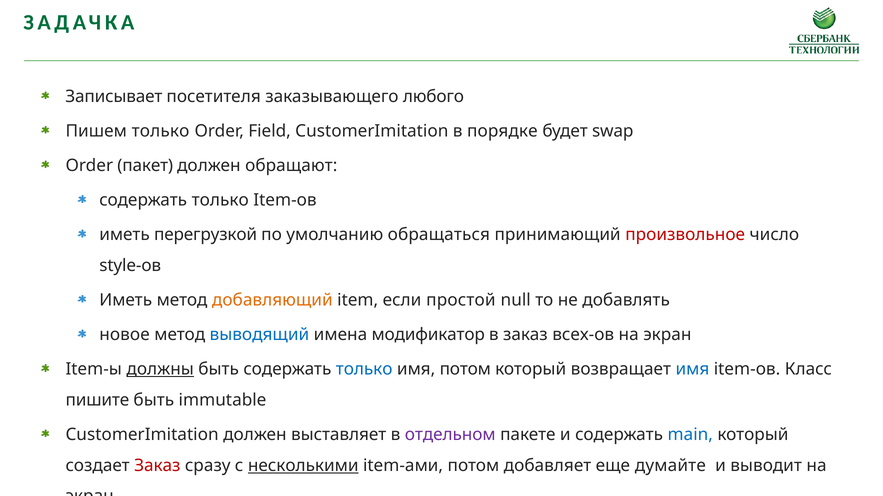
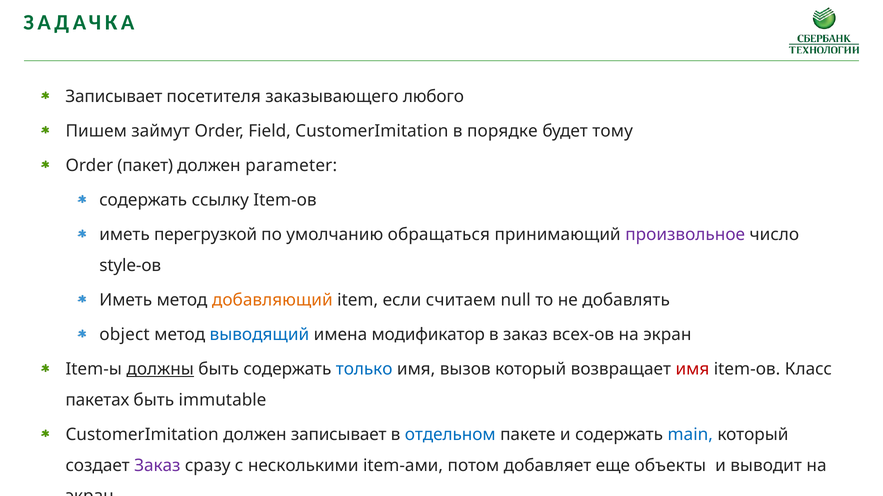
Пишем только: только -> займут (161, 131)
swap: swap -> тому (613, 131)
обращают: обращают -> parameter (291, 166)
только: только -> ссылку (220, 200)
произвольное colour: red -> purple (685, 235)
простой: простой -> считаем (461, 301)
новое: новое -> object (124, 335)
имя потом: потом -> вызов (465, 370)
имя colour: blue -> red (692, 370)
пишите: пишите -> пакетах (97, 401)
должен выставляет: выставляет -> записывает (339, 435)
отдельном colour: purple -> blue (450, 435)
Заказ colour: red -> purple (157, 466)
несколькими underline: present -> none (303, 466)
думайте: думайте -> объекты (670, 466)
